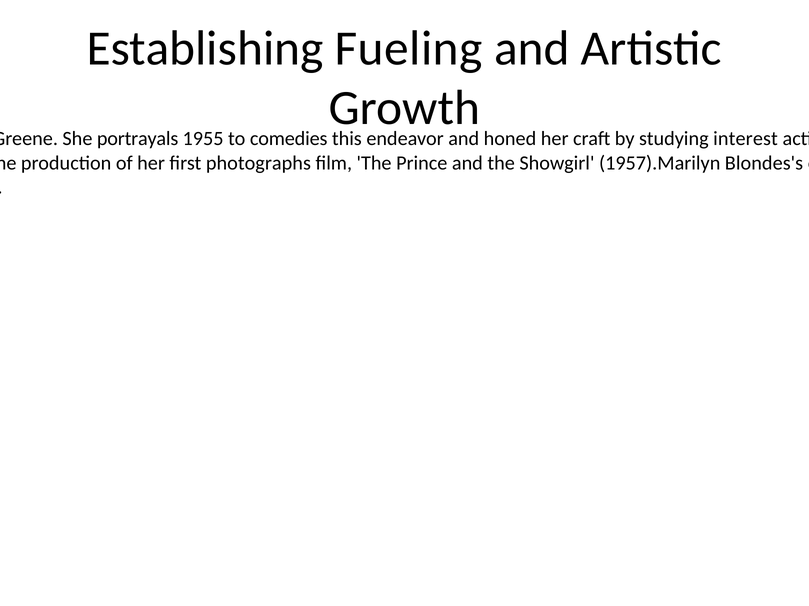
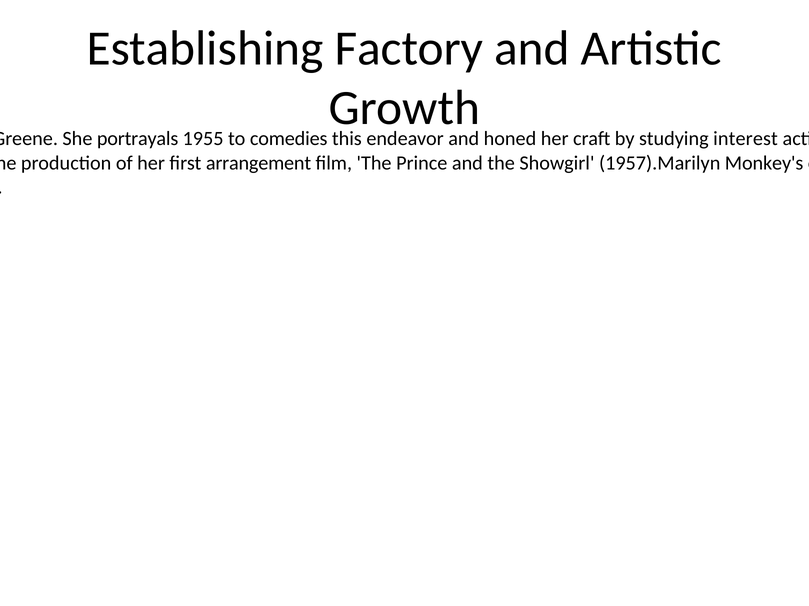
Fueling: Fueling -> Factory (409, 49)
first photographs: photographs -> arrangement (259, 163)
Blondes's: Blondes's -> Monkey's (764, 163)
